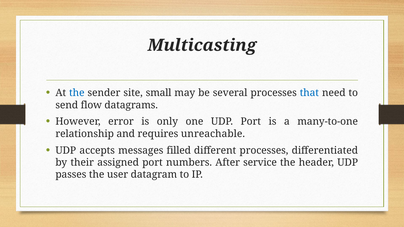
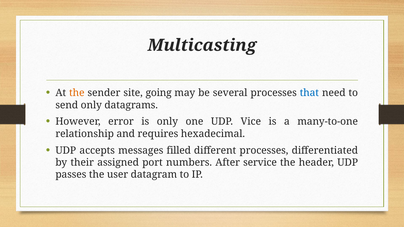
the colour: blue -> orange (77, 93)
small: small -> going (159, 93)
send flow: flow -> only (91, 105)
UDP Port: Port -> Vice (251, 122)
unreachable: unreachable -> hexadecimal (213, 134)
